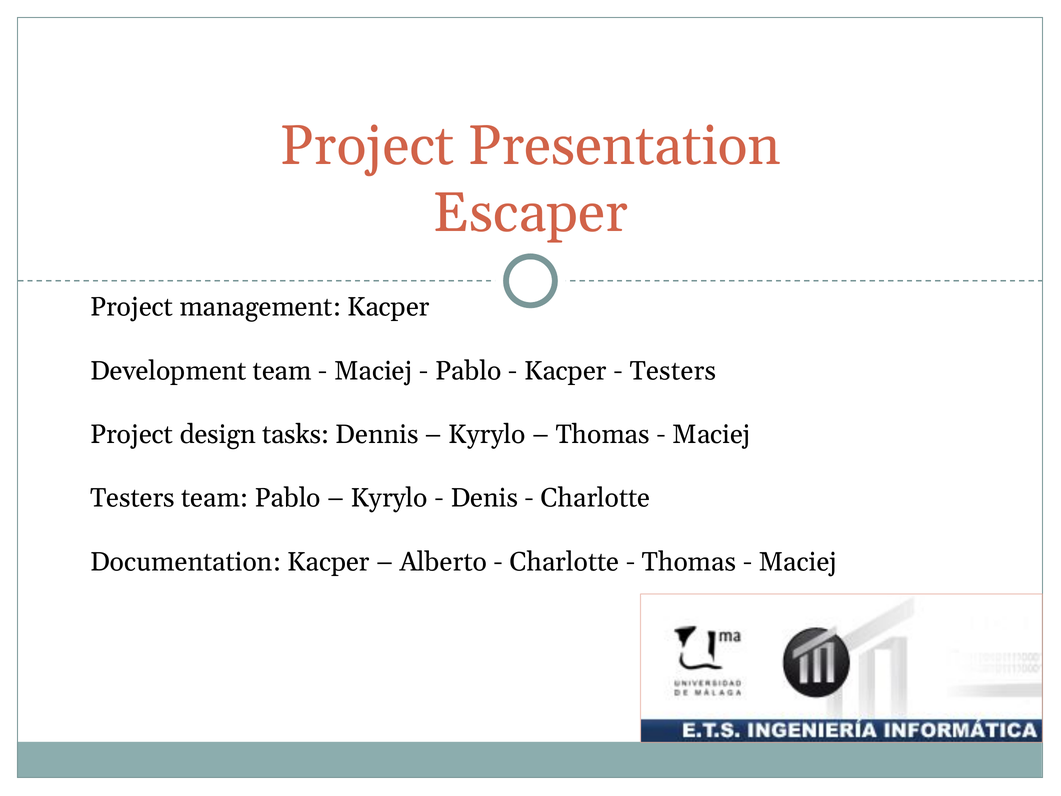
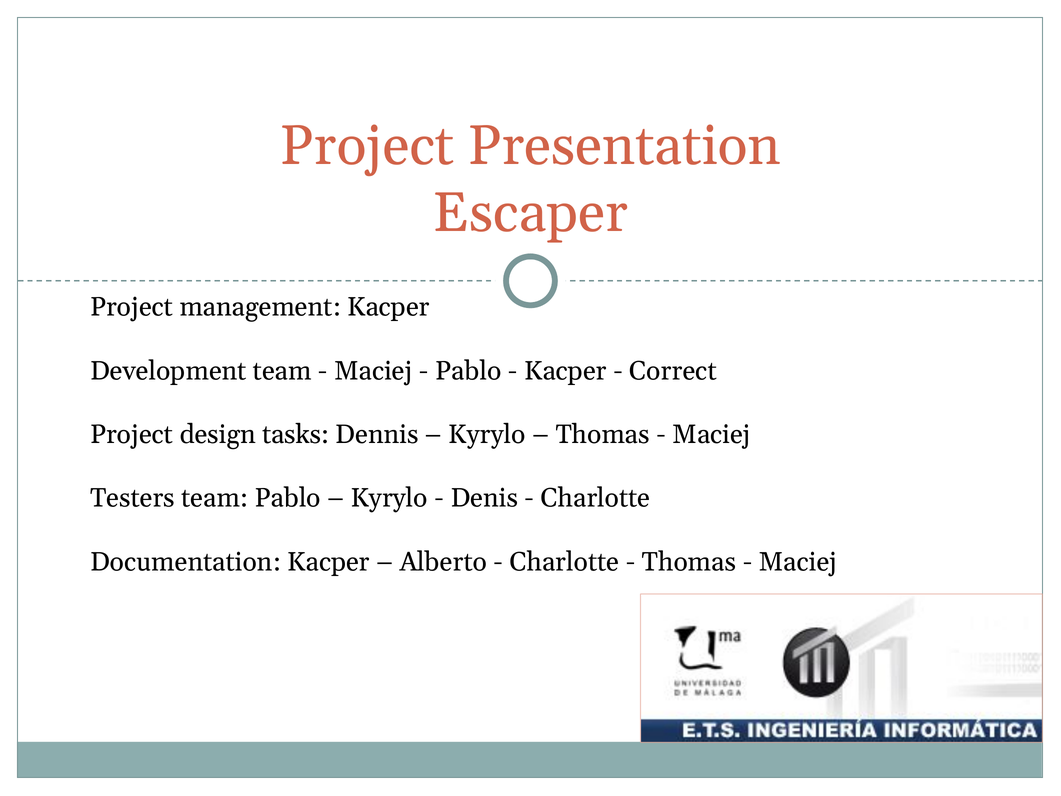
Testers: Testers -> Correct (673, 371)
